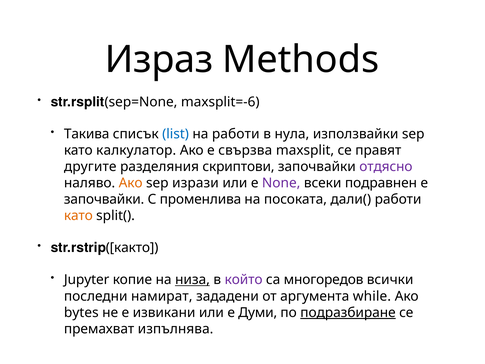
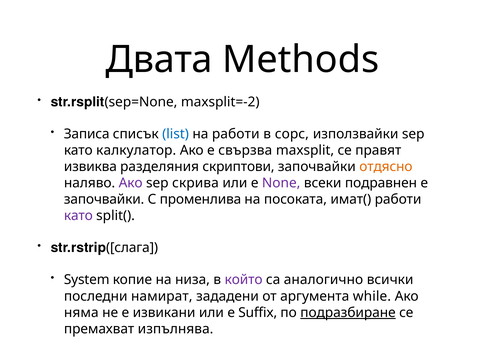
Израз: Израз -> Двата (159, 59)
maxsplit=-6: maxsplit=-6 -> maxsplit=-2 (220, 102)
Такива: Такива -> Записа (87, 134)
нула: нула -> сорс (292, 134)
другите: другите -> извиква (90, 167)
отдясно colour: purple -> orange (386, 167)
Ако colour: orange -> purple (131, 183)
изрази: изрази -> скрива (195, 183)
дали(: дали( -> имат( (351, 199)
като colour: orange -> purple (78, 216)
както: както -> слага (132, 248)
Jupyter: Jupyter -> System (87, 280)
низа underline: present -> none (192, 280)
многоредов: многоредов -> аналогично (323, 280)
bytes: bytes -> няма (81, 312)
Думи: Думи -> Suffix (258, 312)
